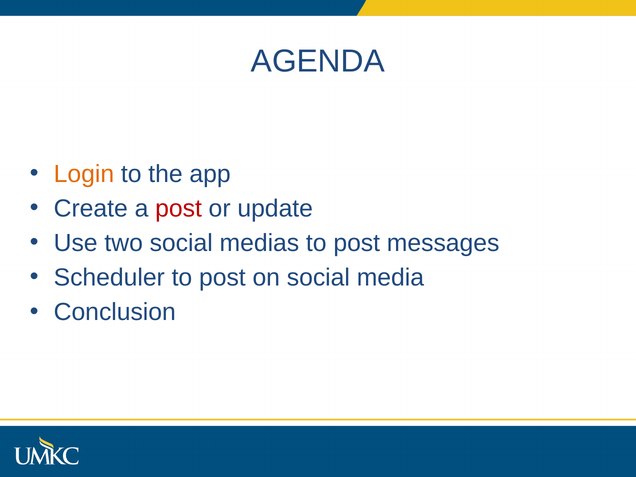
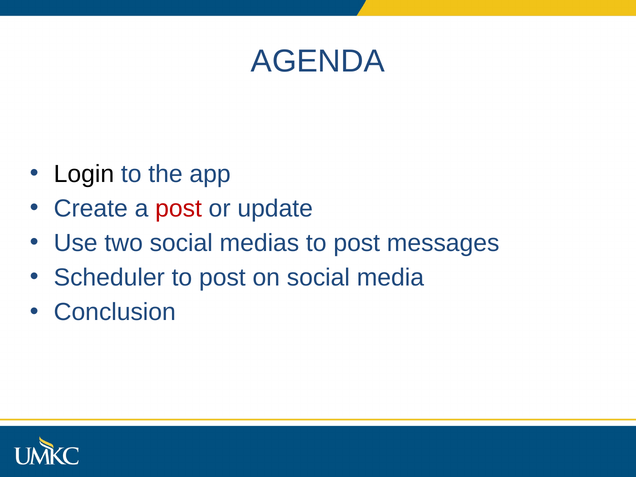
Login colour: orange -> black (84, 174)
